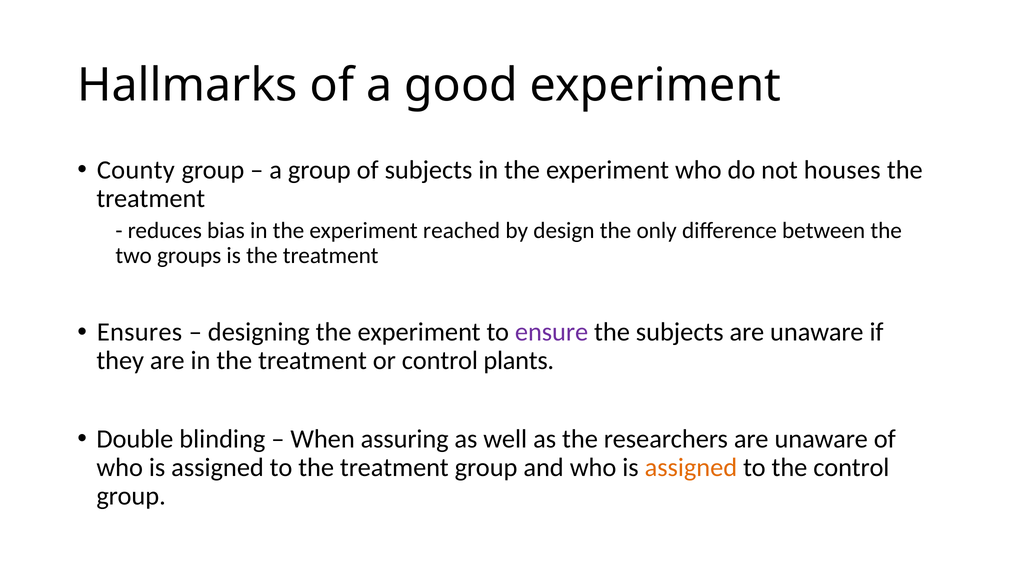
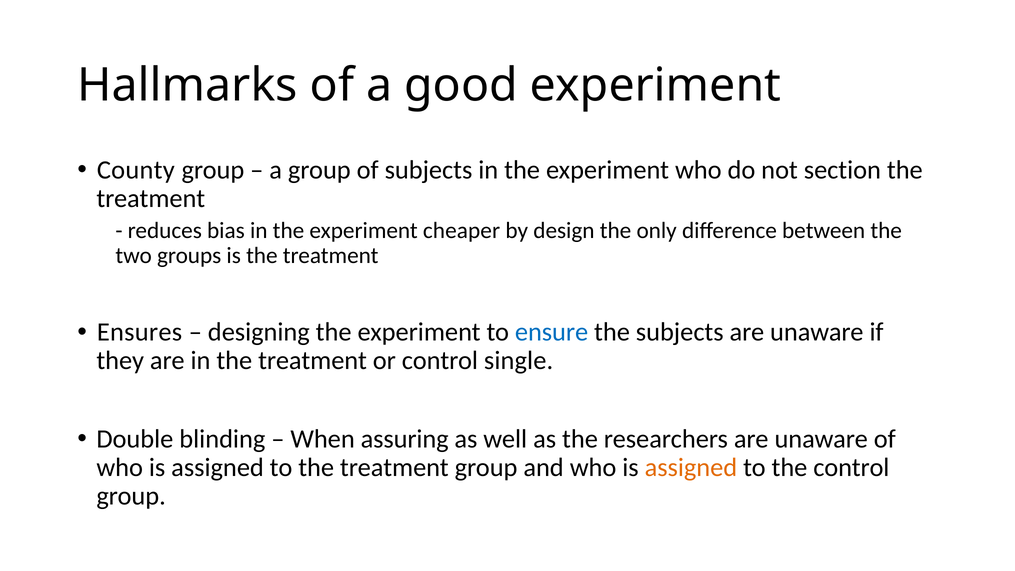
houses: houses -> section (842, 170)
reached: reached -> cheaper (462, 231)
ensure colour: purple -> blue (552, 332)
plants: plants -> single (519, 361)
